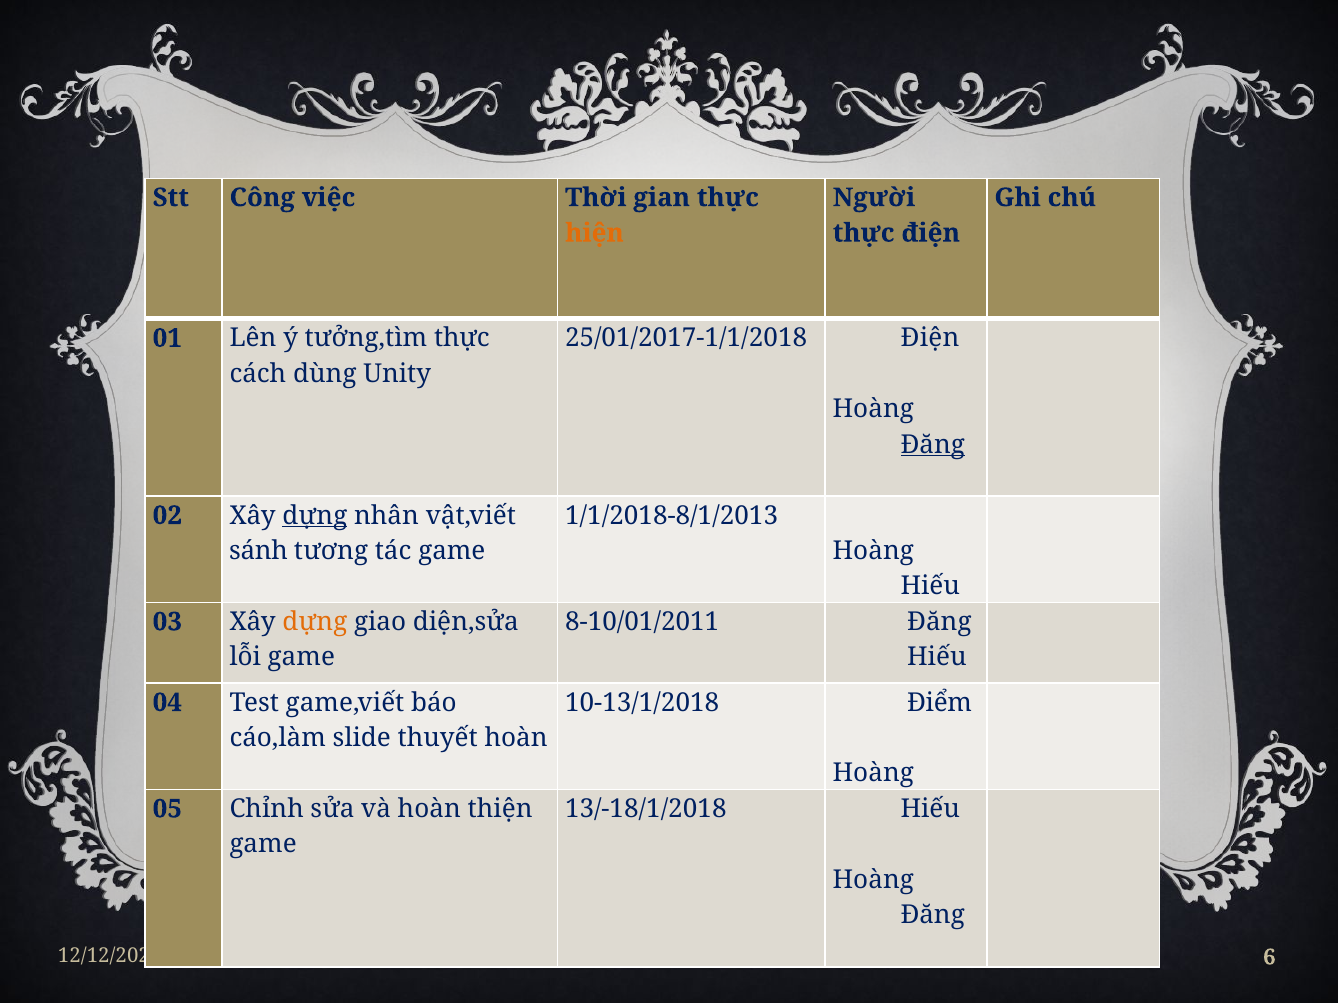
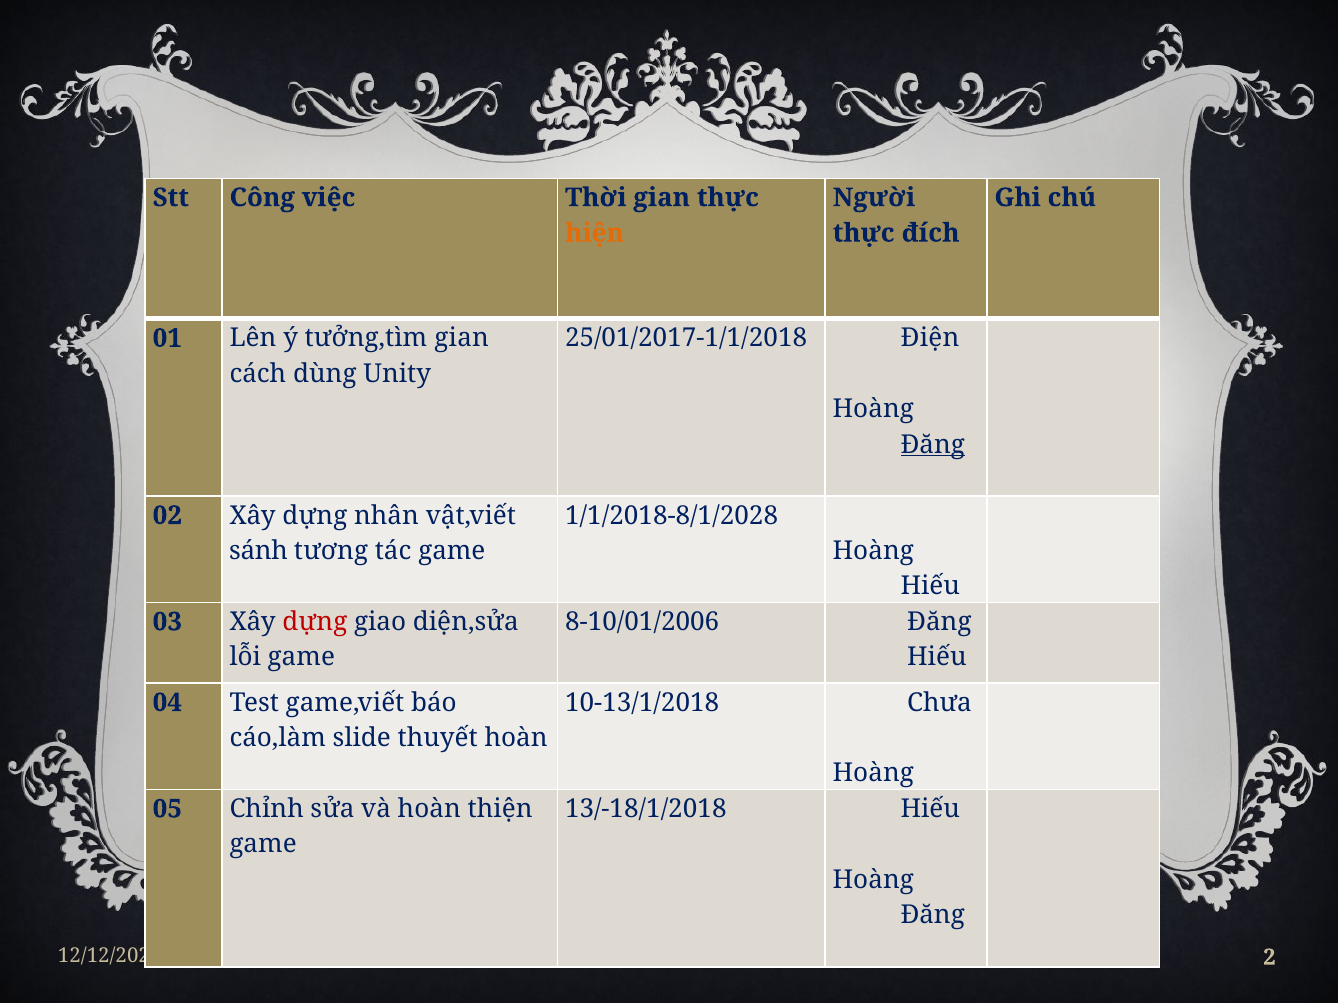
thực điện: điện -> đích (931, 233)
tưởng,tìm thực: thực -> gian (462, 338)
dựng underline: present -> none (315, 516)
1/1/2018-8/1/2013: 1/1/2018-8/1/2013 -> 1/1/2018-8/1/2028 (672, 516)
dựng colour: orange -> red (315, 622)
8-10/01/2011: 8-10/01/2011 -> 8-10/01/2006 (642, 622)
Điểm: Điểm -> Chưa (939, 703)
6: 6 -> 2 (1269, 958)
